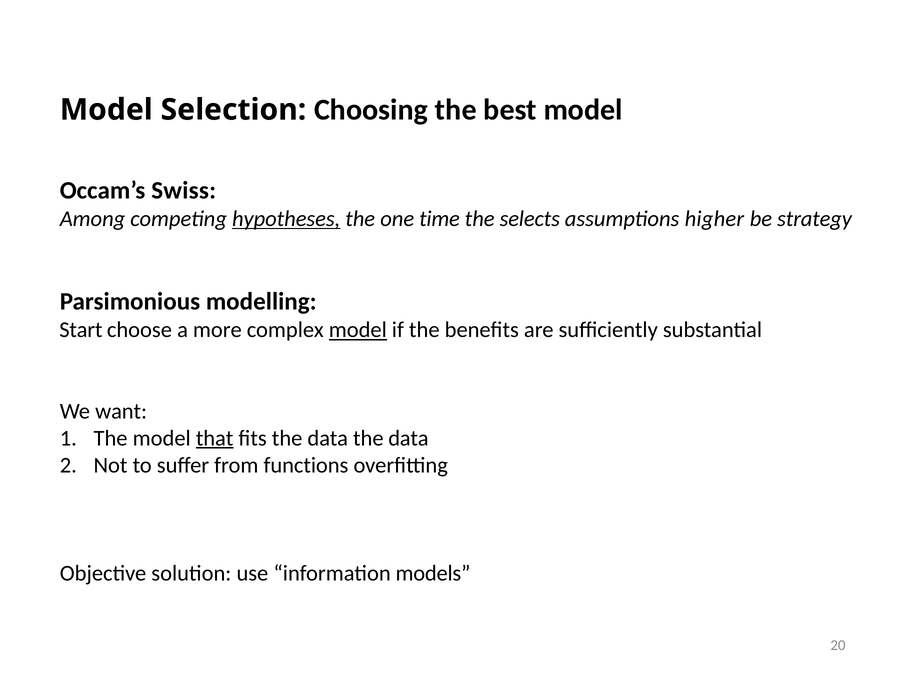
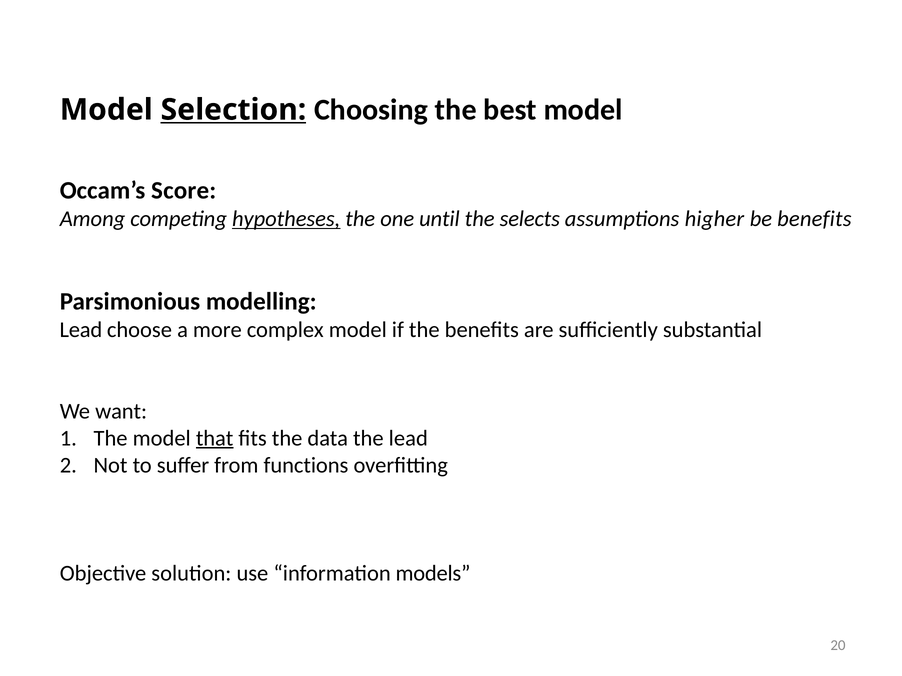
Selection underline: none -> present (233, 110)
Swiss: Swiss -> Score (184, 191)
time: time -> until (439, 219)
be strategy: strategy -> benefits (814, 219)
Start: Start -> Lead (81, 330)
model underline: present -> none (358, 330)
data the data: data -> lead (408, 439)
